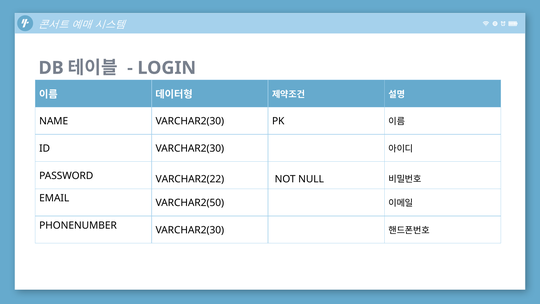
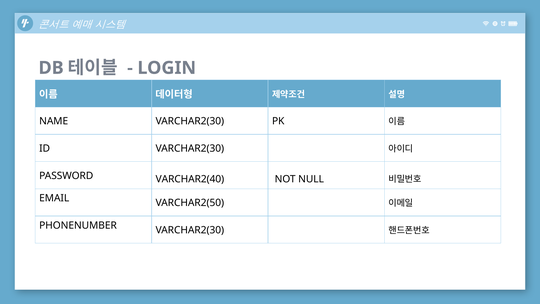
VARCHAR2(22: VARCHAR2(22 -> VARCHAR2(40 (190, 179)
